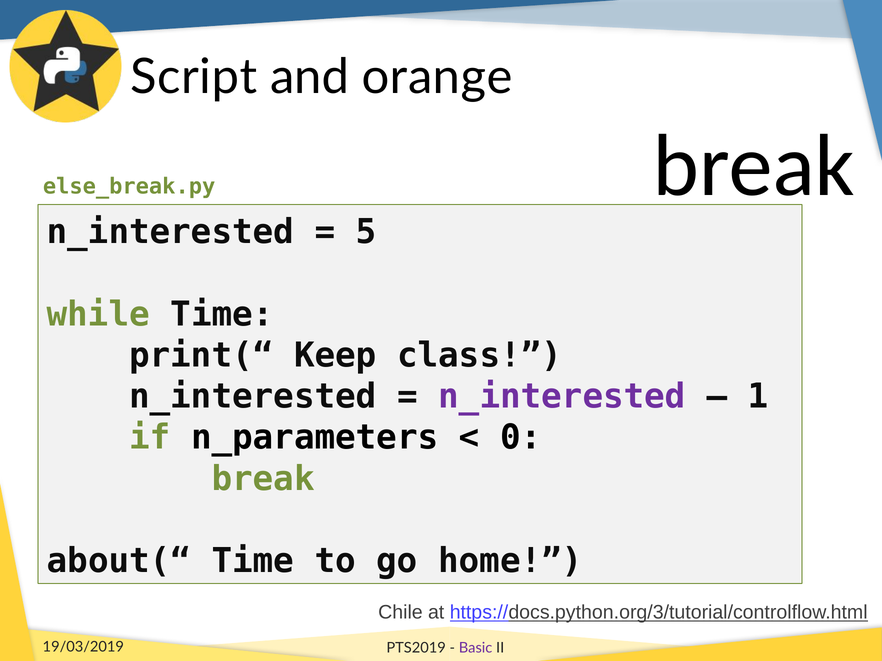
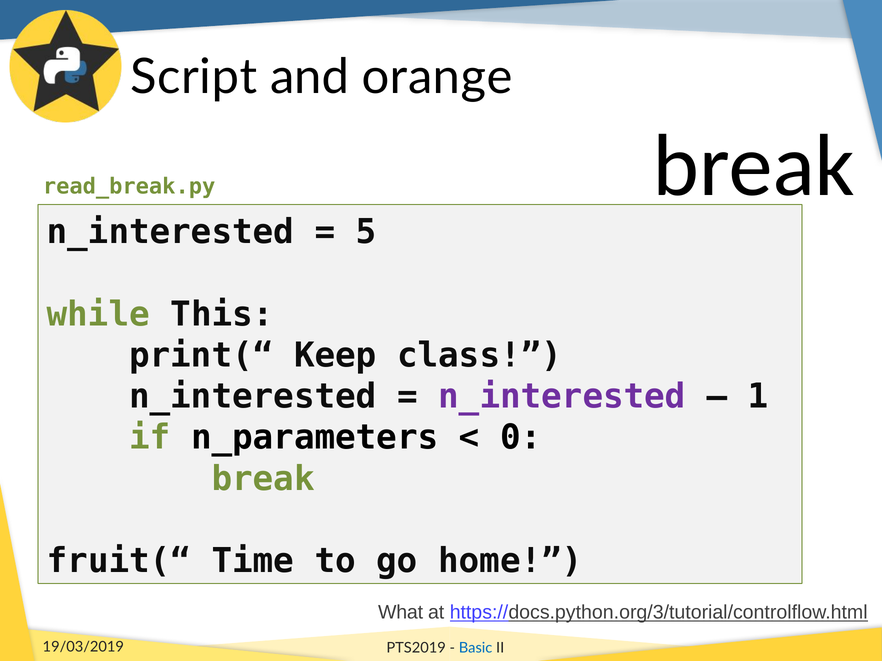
else_break.py: else_break.py -> read_break.py (129, 186)
while Time: Time -> This (222, 314)
about(“: about(“ -> fruit(“ (119, 562)
Chile: Chile -> What (401, 613)
Basic colour: purple -> blue (476, 649)
